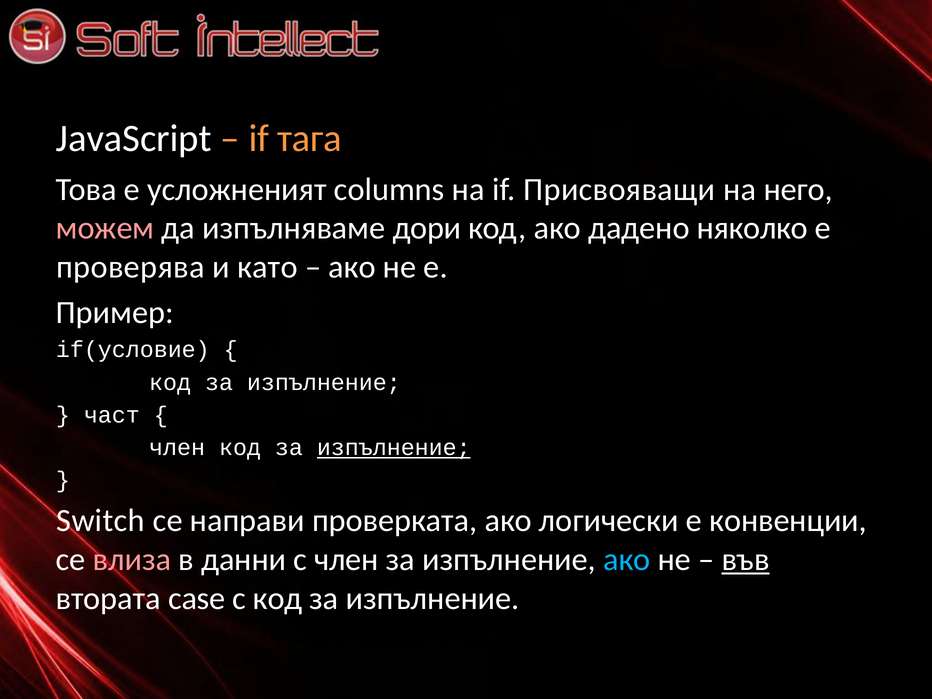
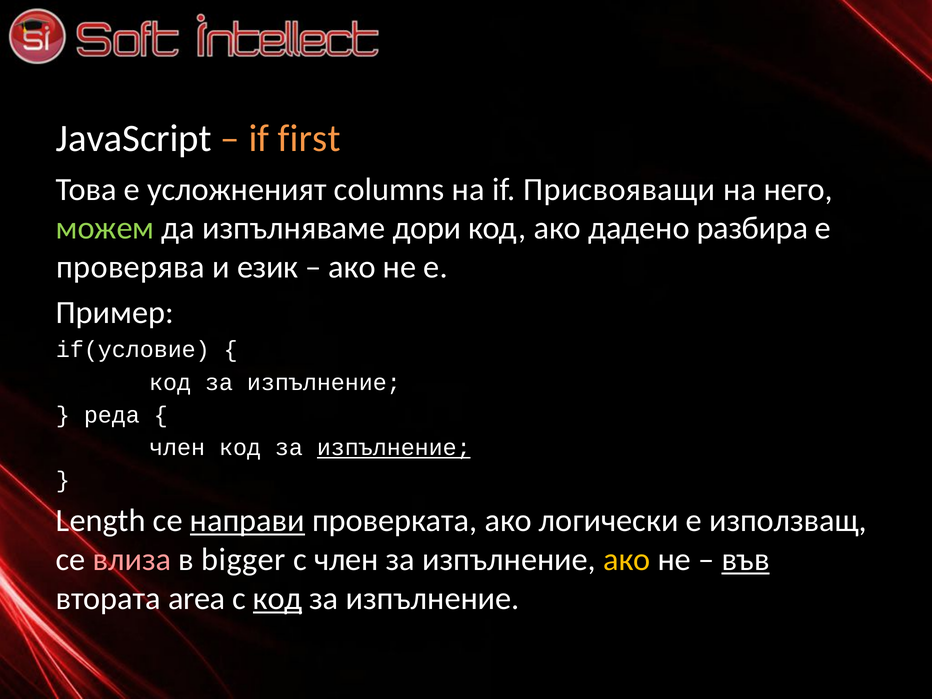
тага: тага -> first (309, 139)
можем colour: pink -> light green (105, 228)
няколко: няколко -> разбира (752, 228)
като: като -> език (268, 267)
част: част -> реда (112, 415)
Switch: Switch -> Length (101, 521)
направи underline: none -> present (247, 521)
конвенции: конвенции -> използващ (788, 521)
данни: данни -> bigger (243, 560)
ако colour: light blue -> yellow (627, 560)
case: case -> area (197, 598)
код underline: none -> present (278, 598)
